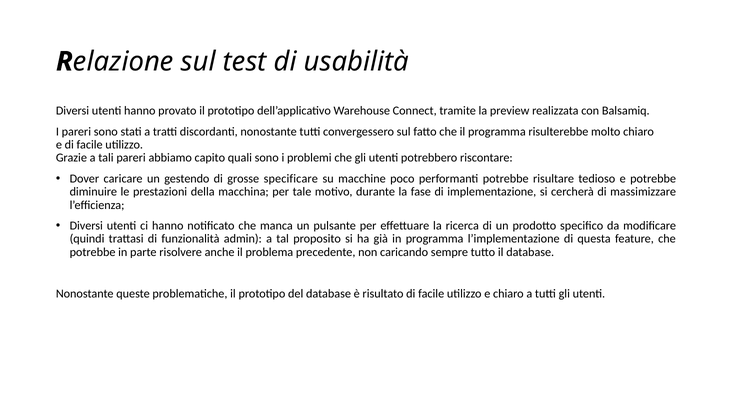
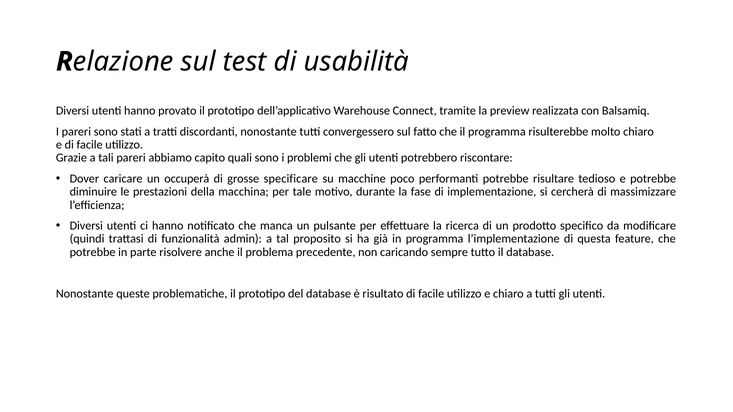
gestendo: gestendo -> occuperà (187, 179)
